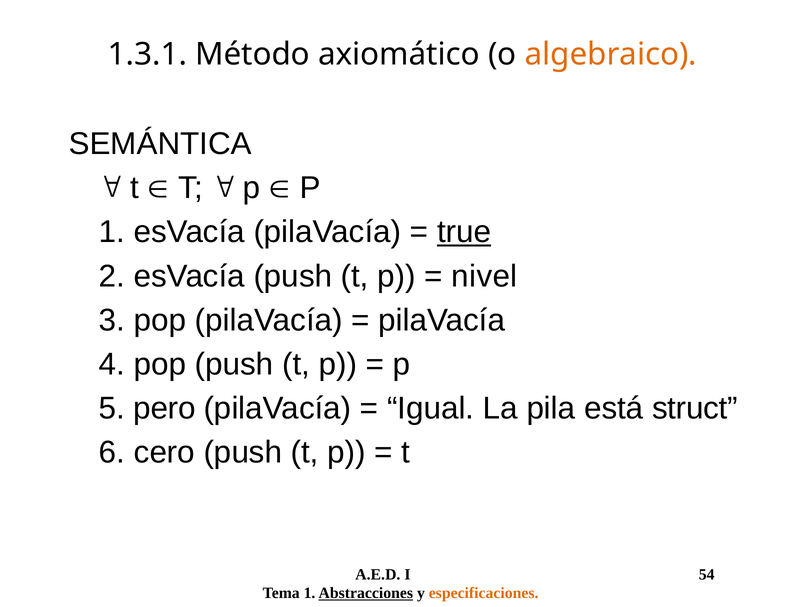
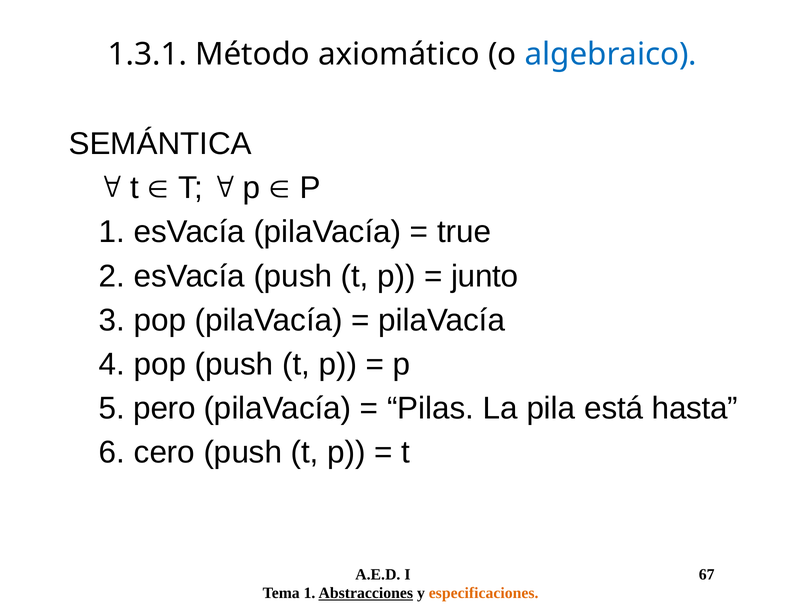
algebraico colour: orange -> blue (611, 54)
true underline: present -> none (464, 232)
nivel: nivel -> junto (485, 276)
Igual: Igual -> Pilas (431, 408)
struct: struct -> hasta (695, 408)
54: 54 -> 67 (707, 574)
